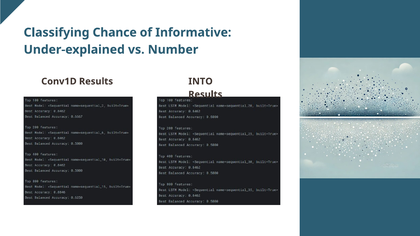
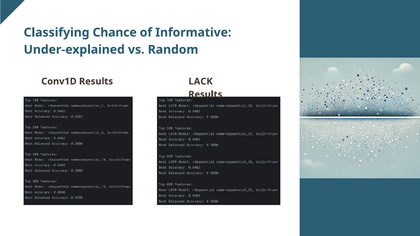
Number: Number -> Random (173, 50)
INTO: INTO -> LACK (201, 81)
